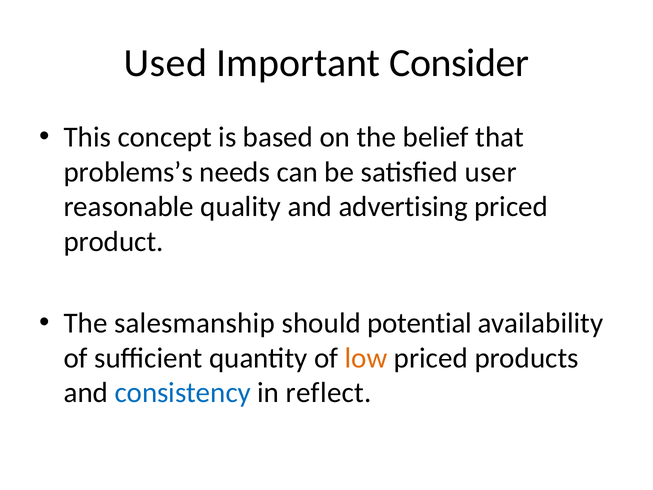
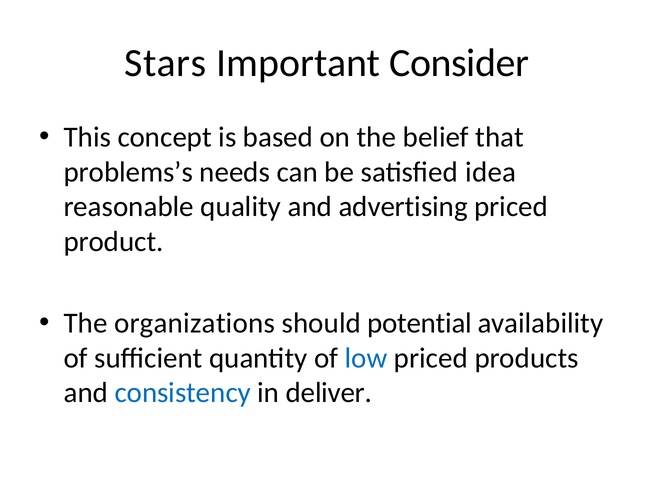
Used: Used -> Stars (165, 63)
user: user -> idea (491, 172)
salesmanship: salesmanship -> organizations (195, 323)
low colour: orange -> blue (366, 358)
reflect: reflect -> deliver (329, 393)
